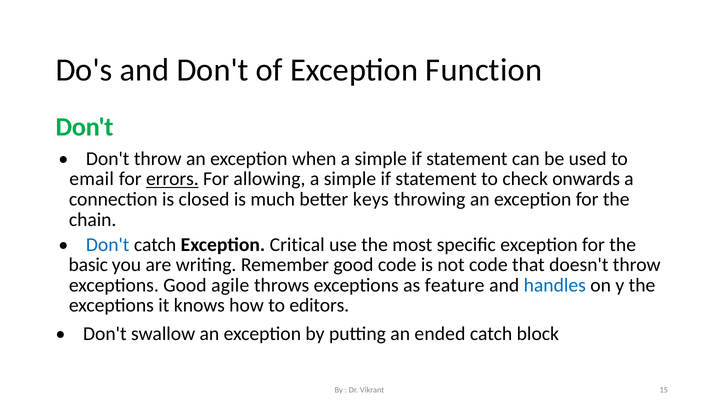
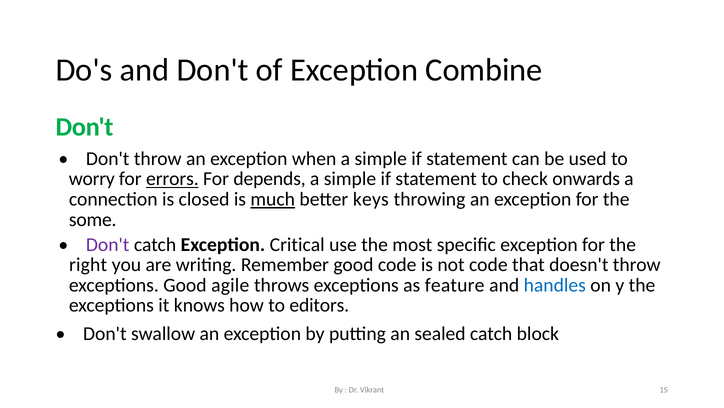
Function: Function -> Combine (484, 70)
email: email -> worry (92, 179)
allowing: allowing -> depends (270, 179)
much underline: none -> present (273, 199)
chain: chain -> some (93, 220)
Don't colour: blue -> purple (108, 245)
basic: basic -> right (88, 265)
ended: ended -> sealed (440, 334)
